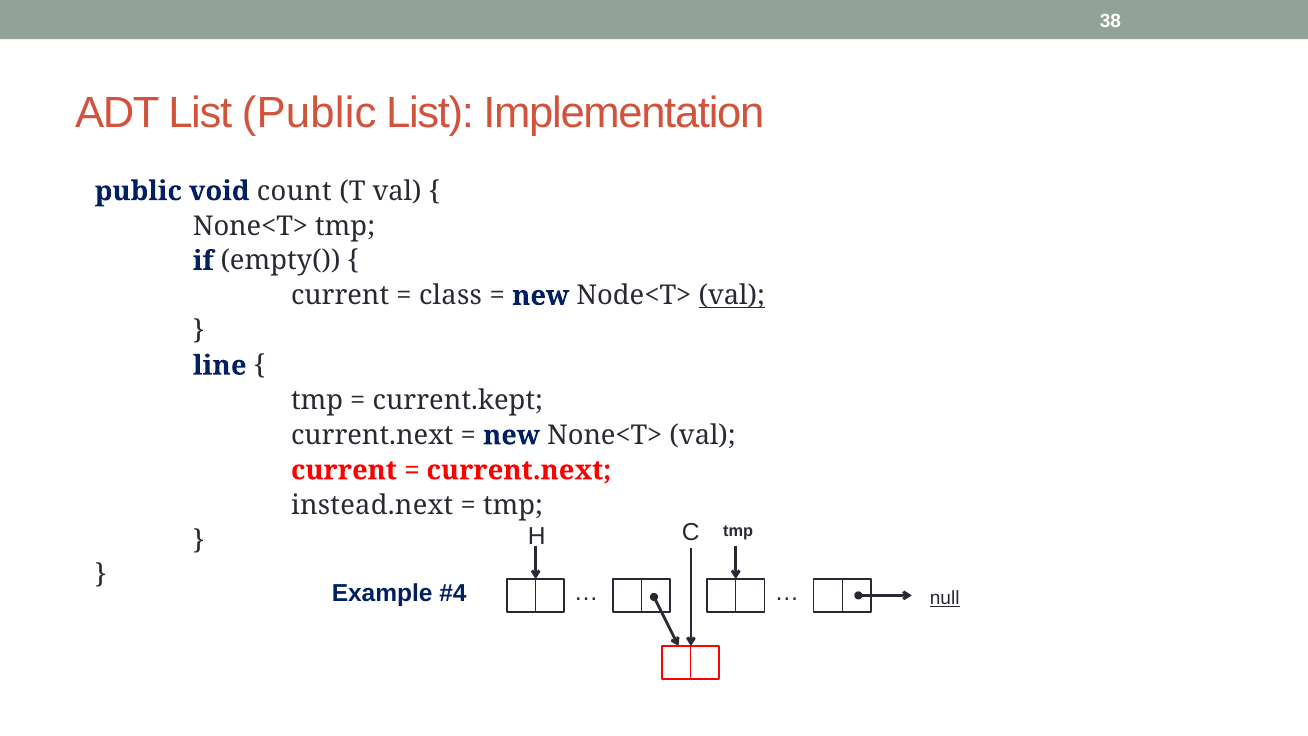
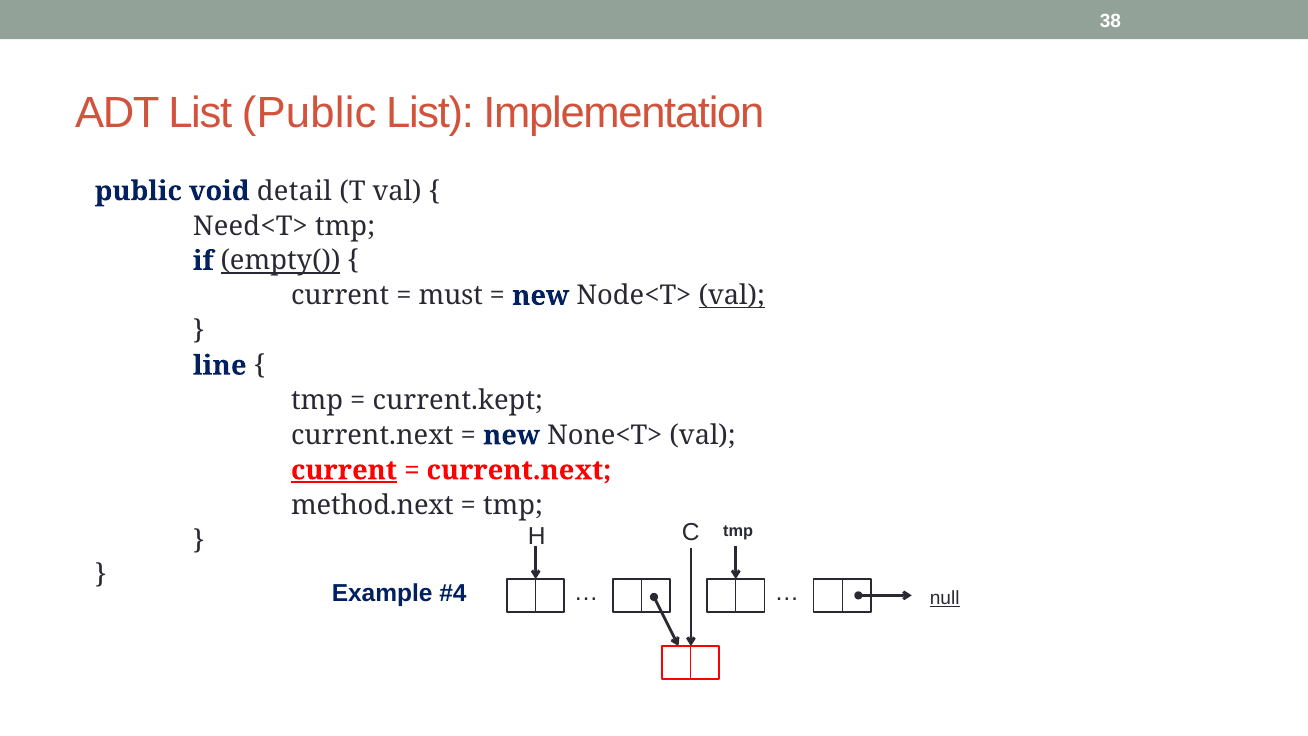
count: count -> detail (294, 191)
None<T>: None<T> -> Need<T> (250, 226)
empty( underline: none -> present (280, 261)
class: class -> must (451, 296)
current underline: none -> present (344, 470)
instead.next: instead.next -> method.next (372, 505)
